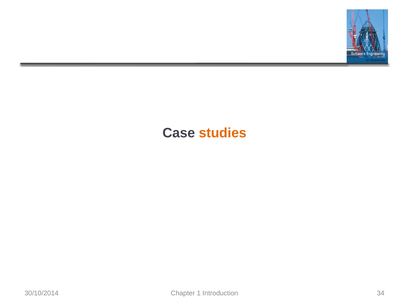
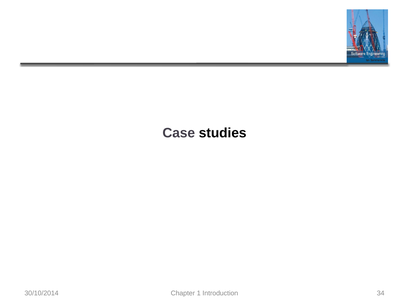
studies colour: orange -> black (223, 133)
